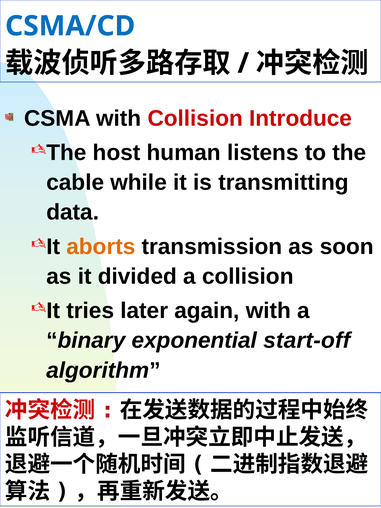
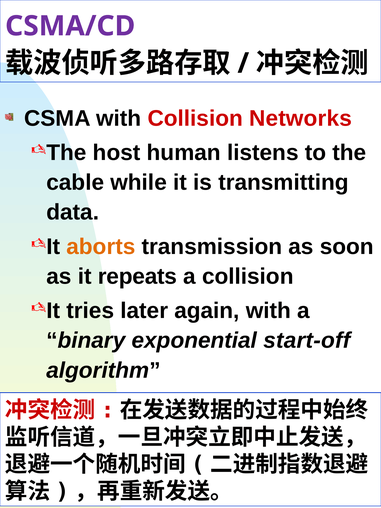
CSMA/CD colour: blue -> purple (70, 26)
Introduce: Introduce -> Networks (300, 118)
divided: divided -> repeats (137, 276)
